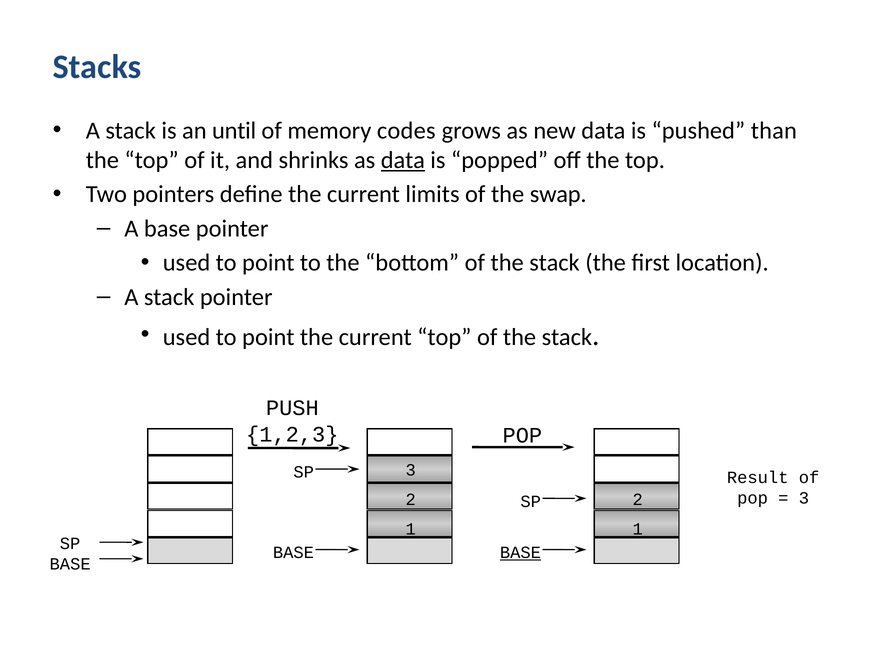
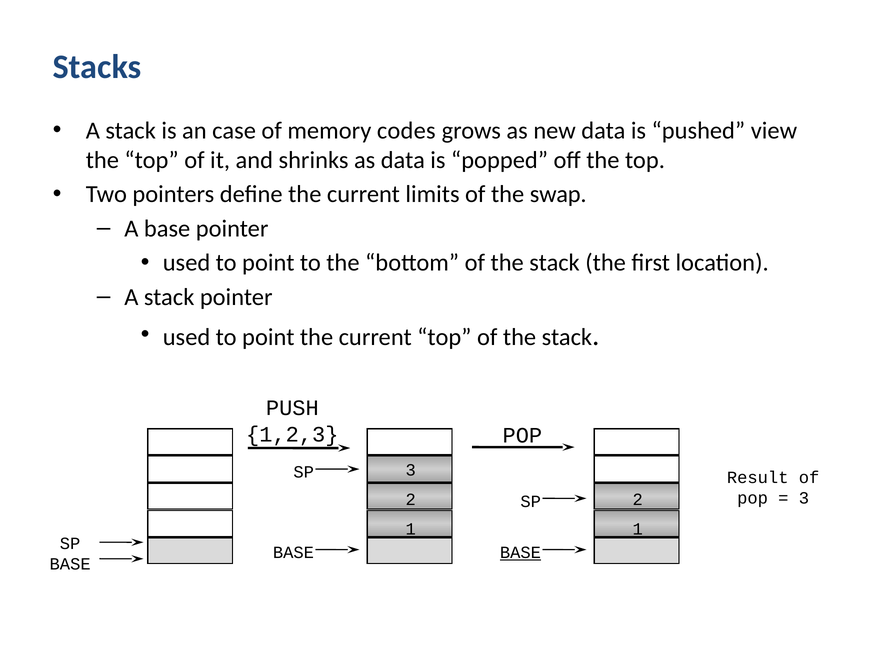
until: until -> case (234, 131)
than: than -> view (774, 131)
data underline: present -> none (403, 160)
